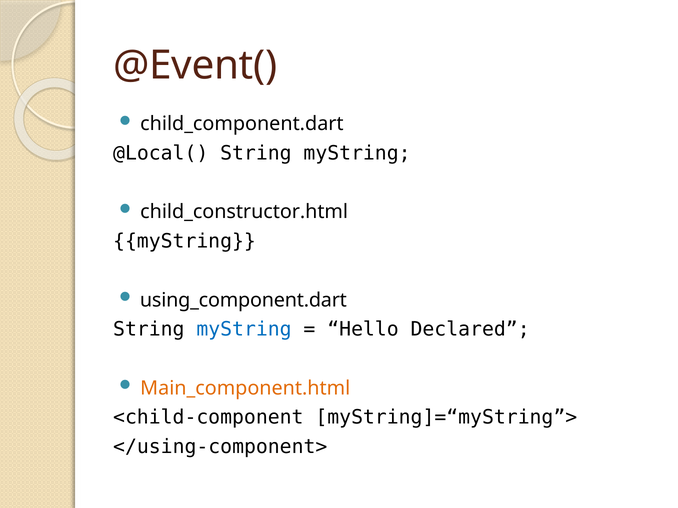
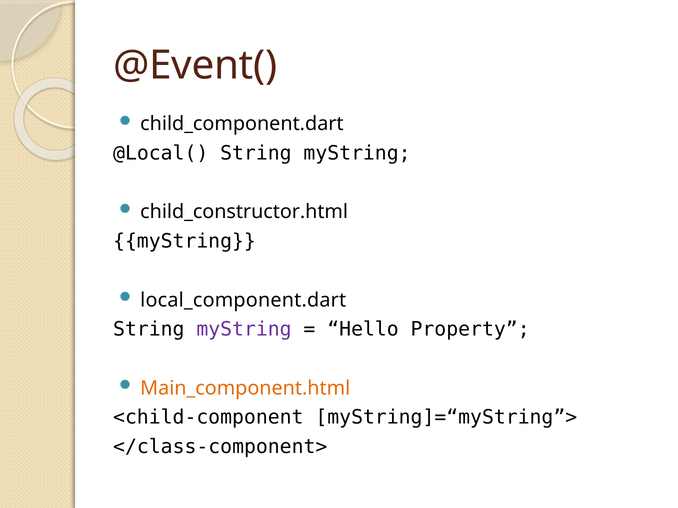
using_component.dart: using_component.dart -> local_component.dart (243, 300)
myString colour: blue -> purple (244, 330)
Declared: Declared -> Property (470, 330)
</using-component>: </using-component> -> </class-component> (220, 447)
